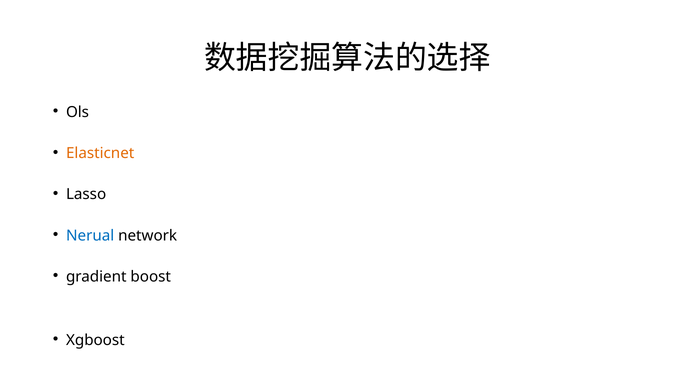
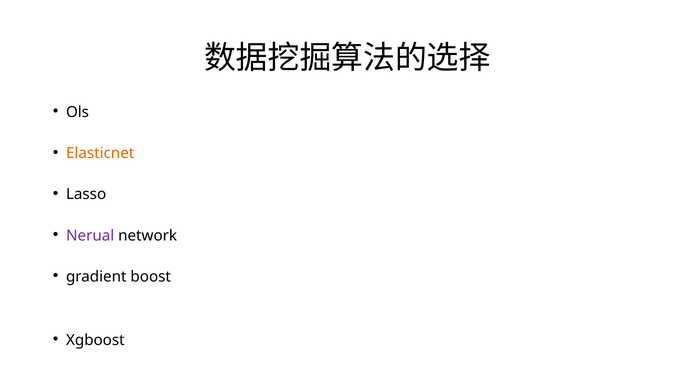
Nerual colour: blue -> purple (90, 236)
